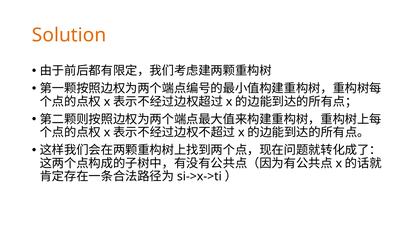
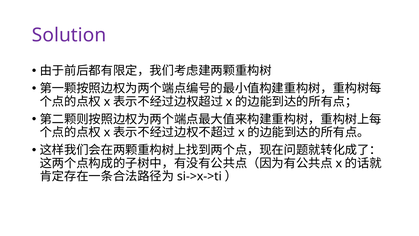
Solution colour: orange -> purple (69, 35)
